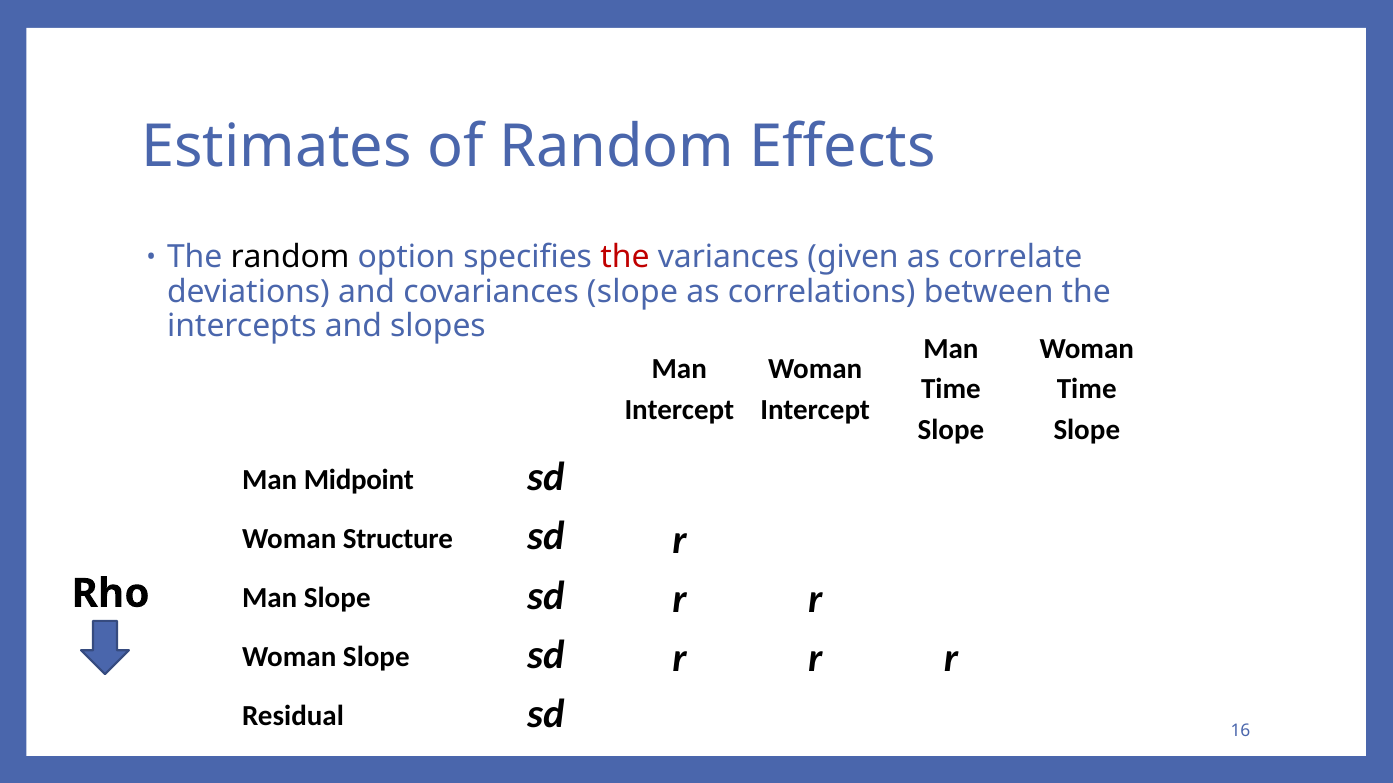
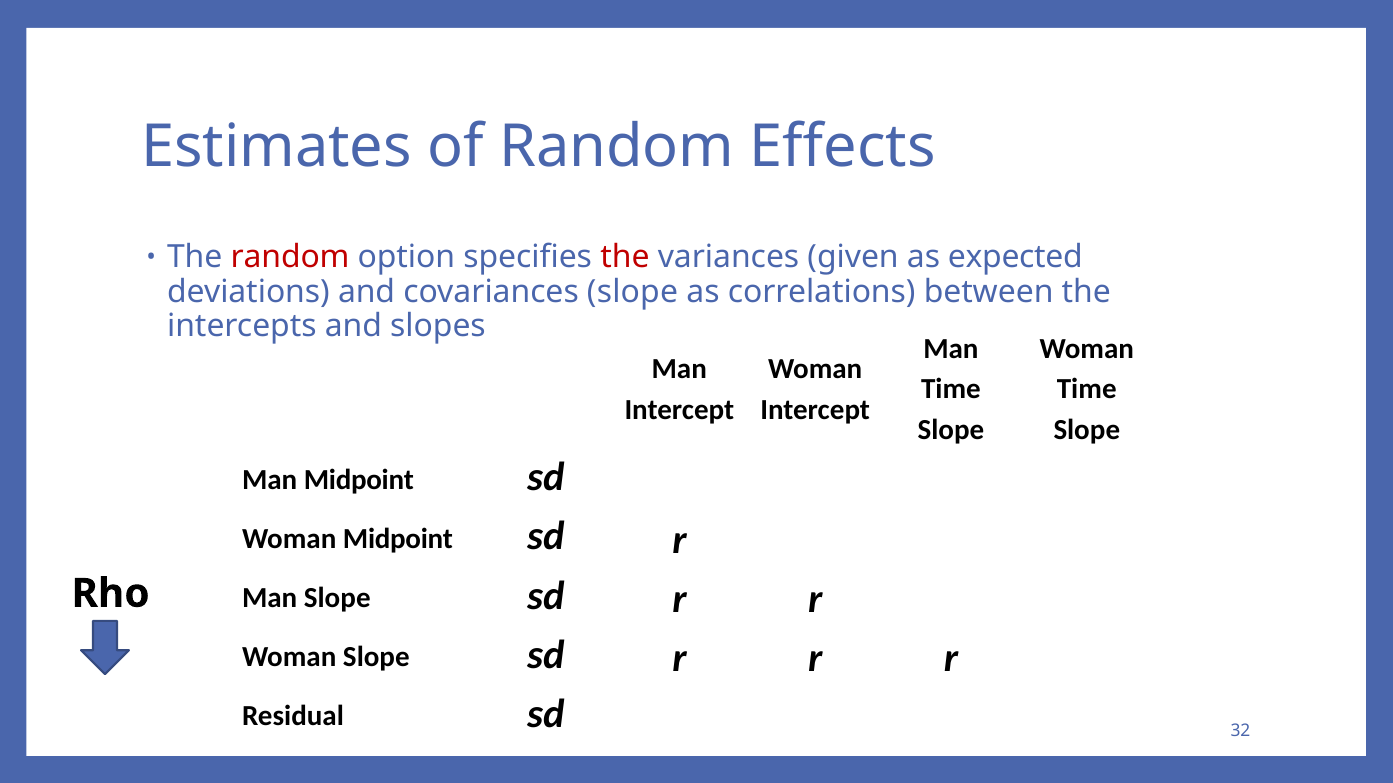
random colour: black -> red (290, 257)
correlate: correlate -> expected (1015, 257)
Woman Structure: Structure -> Midpoint (398, 539)
16: 16 -> 32 (1240, 732)
